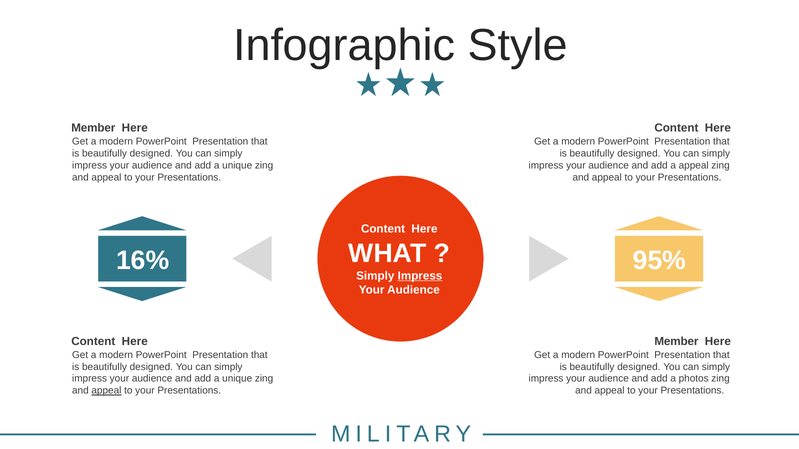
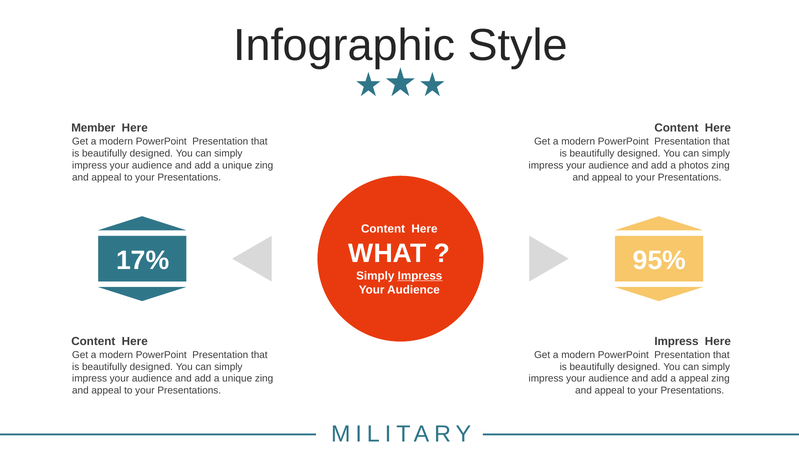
a appeal: appeal -> photos (694, 166)
16%: 16% -> 17% (143, 261)
Member: Member -> Impress (676, 342)
a photos: photos -> appeal (694, 379)
appeal underline: present -> none (106, 391)
